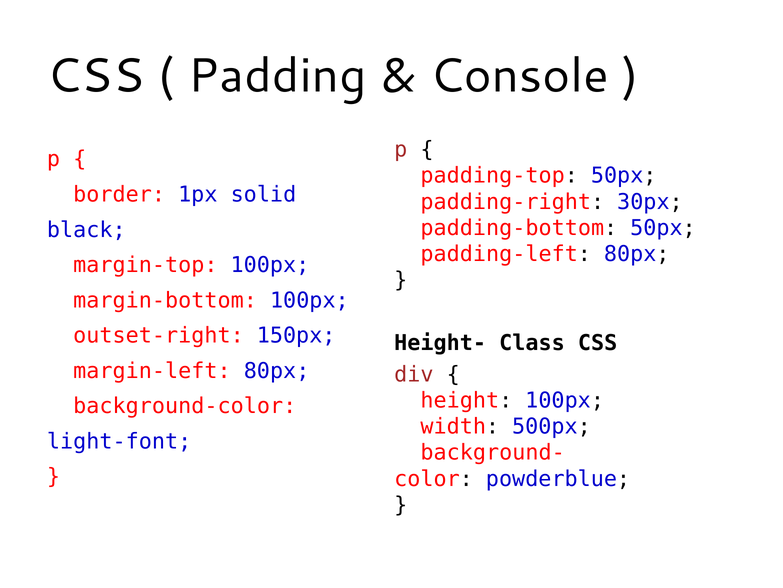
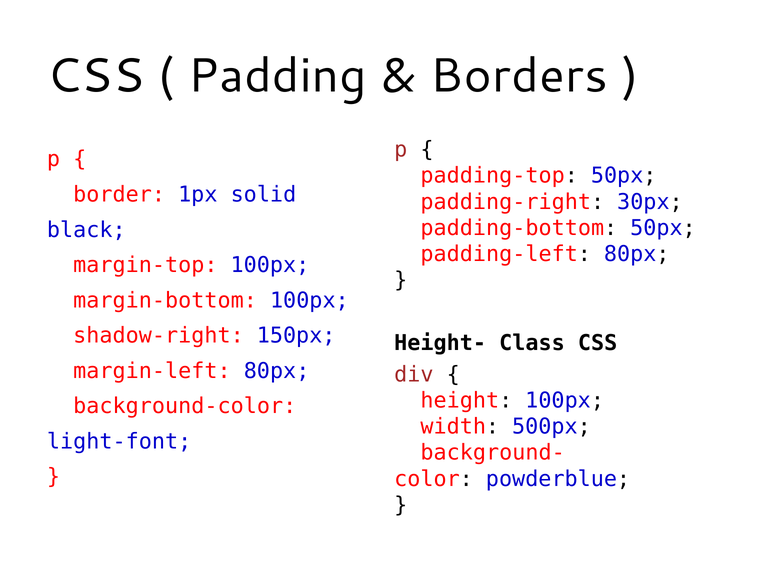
Console: Console -> Borders (519, 76)
outset-right: outset-right -> shadow-right (158, 335)
